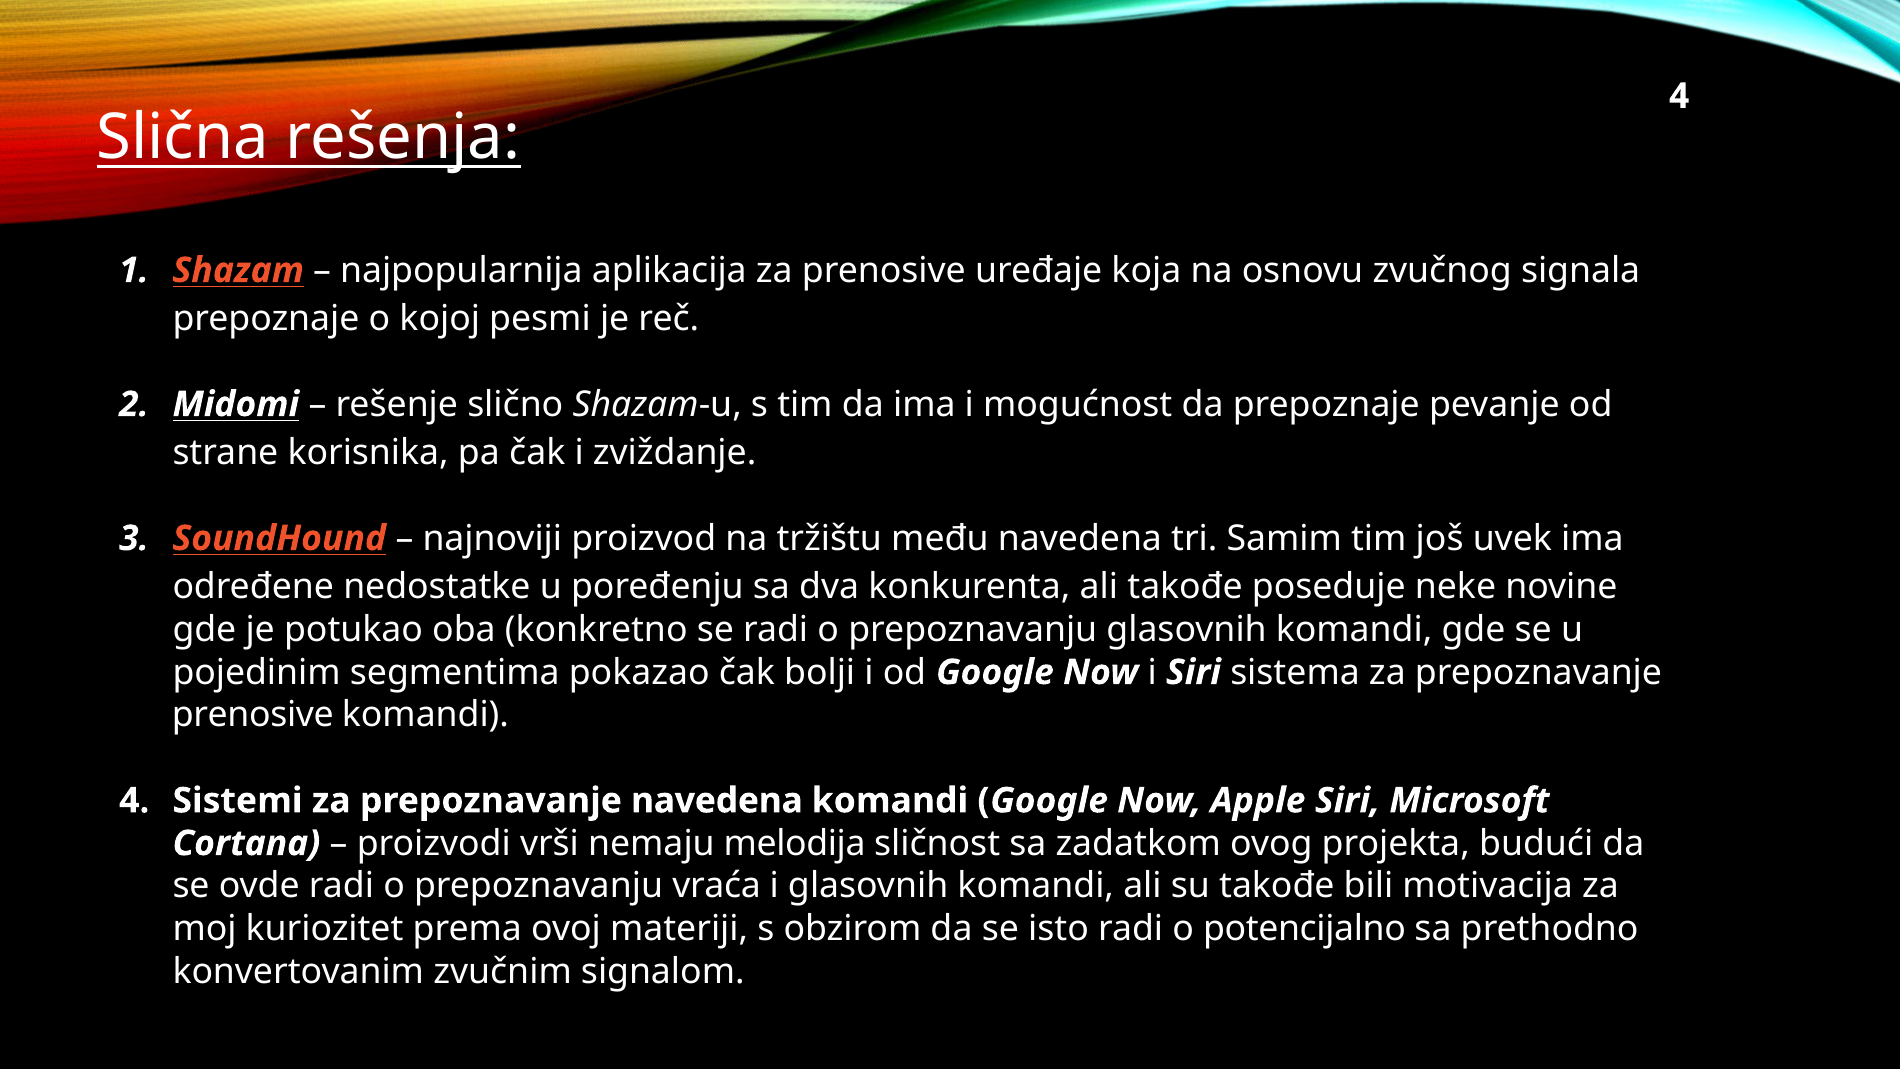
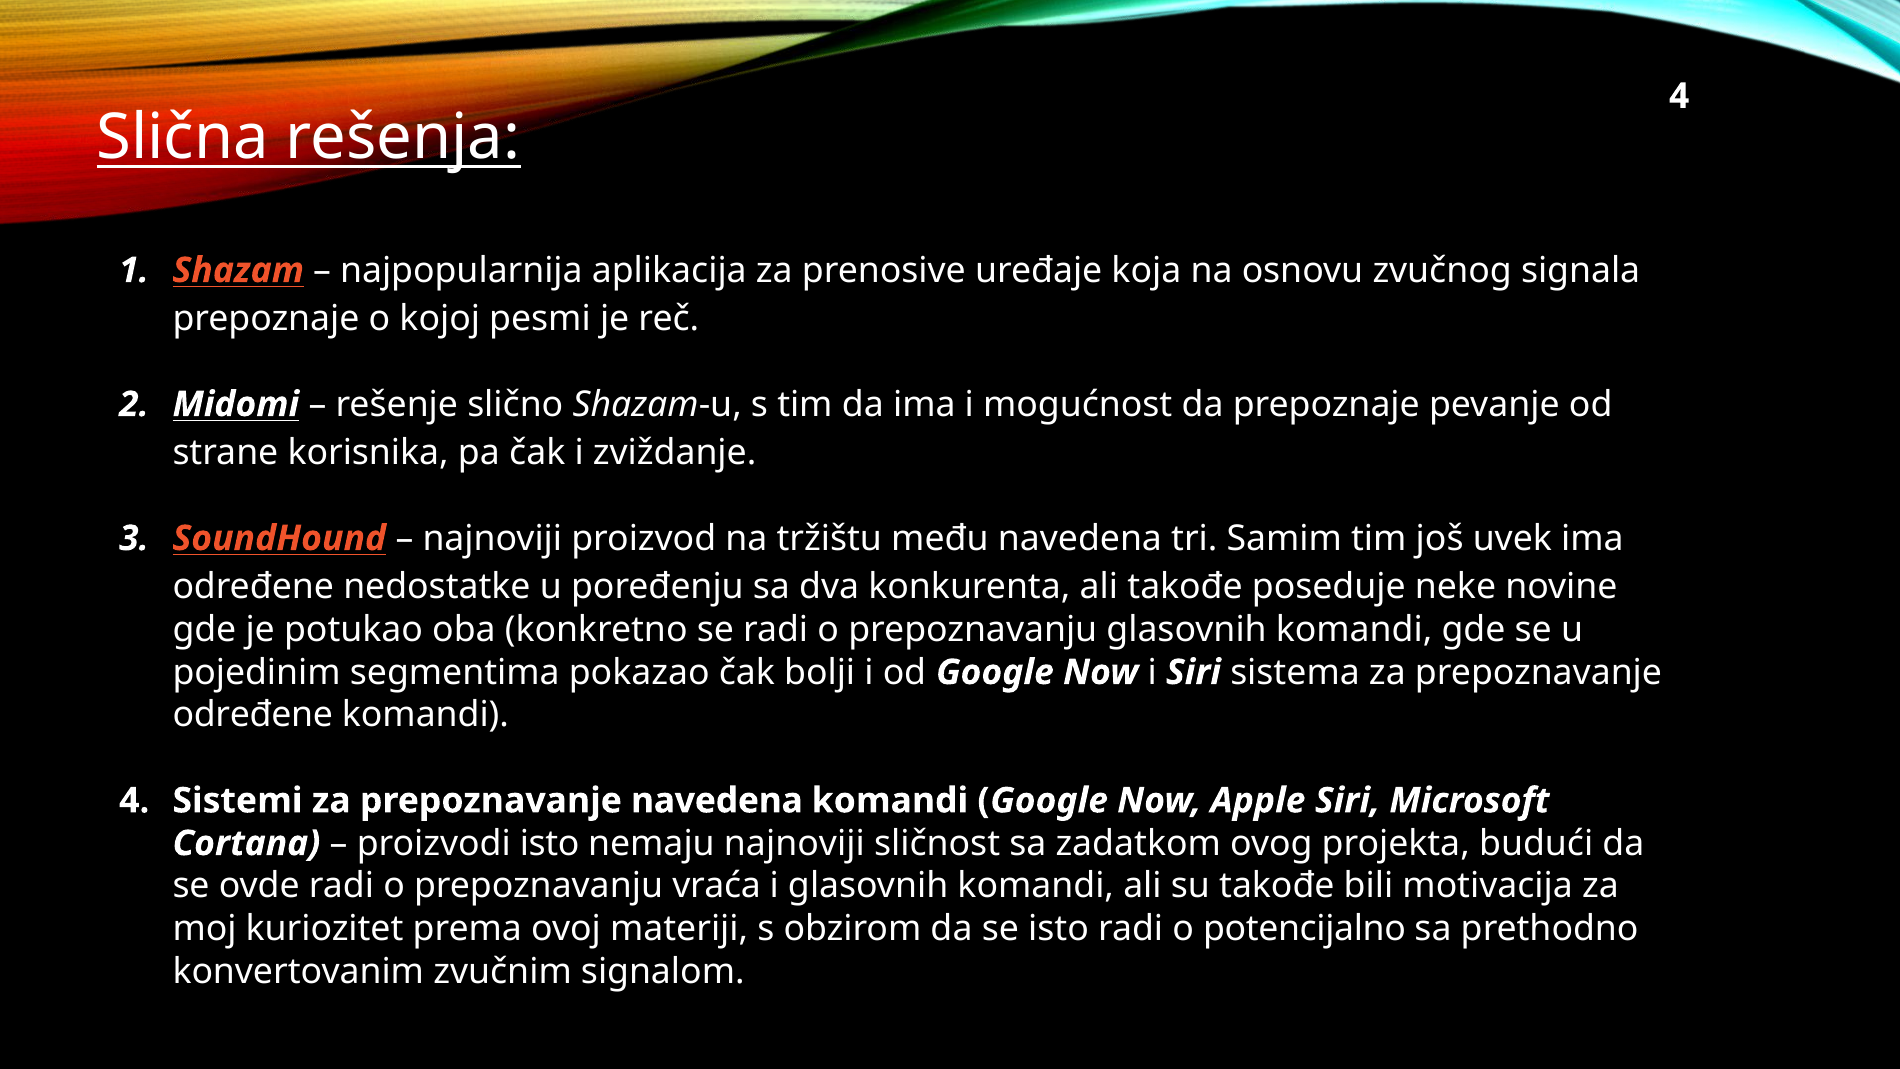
prenosive: prenosive -> određene (253, 715)
proizvodi vrši: vrši -> isto (550, 843)
nemaju melodija: melodija -> najnoviji (794, 843)
